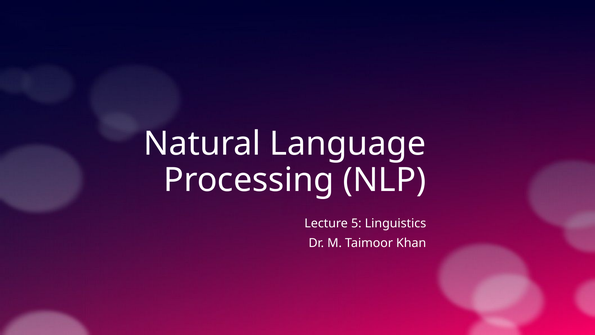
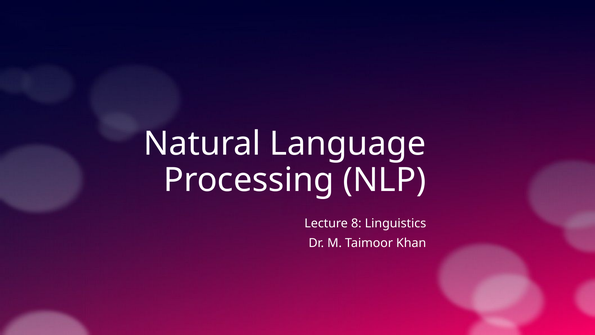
5: 5 -> 8 (356, 223)
